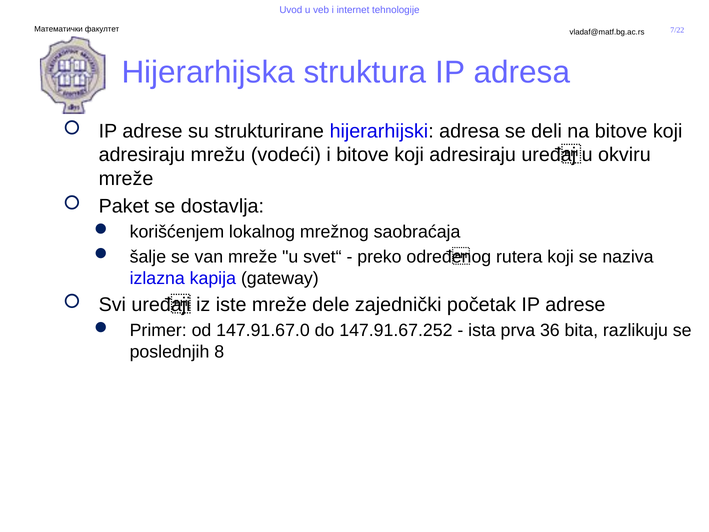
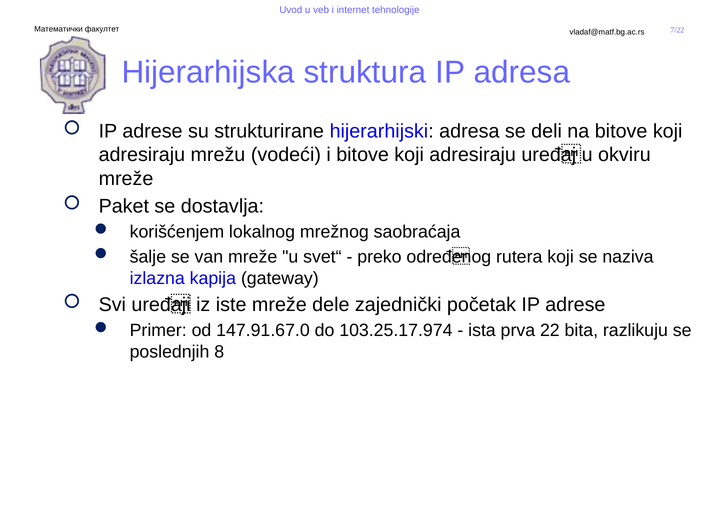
147.91.67.252: 147.91.67.252 -> 103.25.17.974 (396, 330)
36: 36 -> 22 (550, 330)
